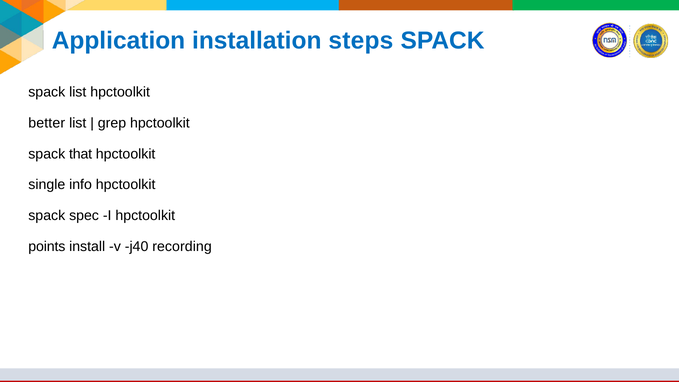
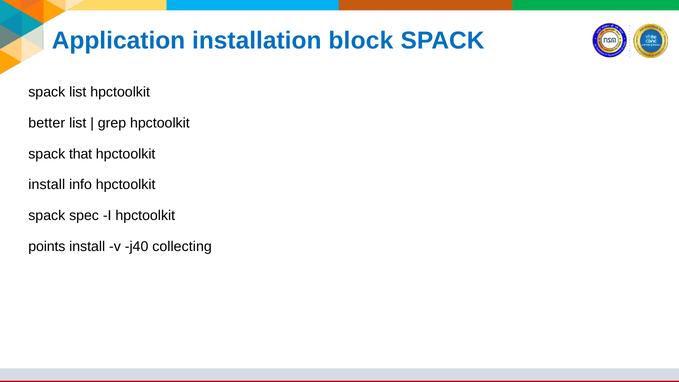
steps: steps -> block (361, 41)
single: single -> install (47, 185)
recording: recording -> collecting (182, 246)
